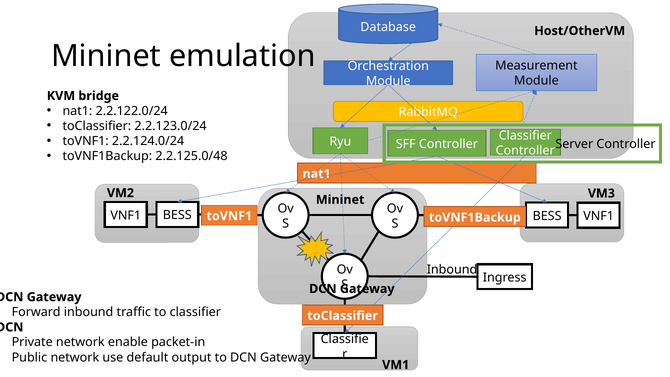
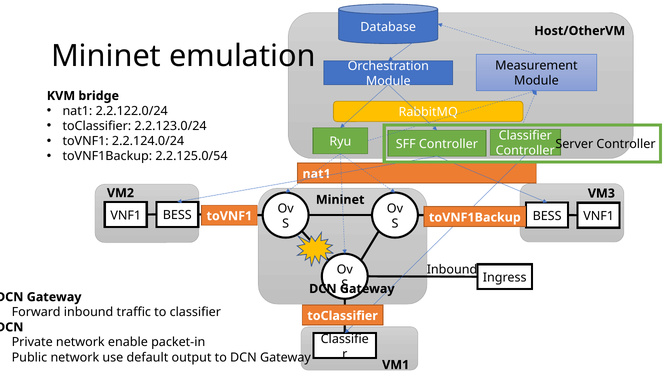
2.2.125.0/48: 2.2.125.0/48 -> 2.2.125.0/54 (192, 156)
